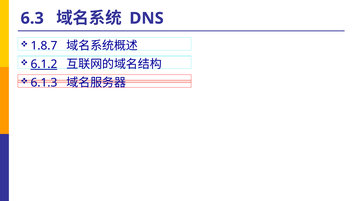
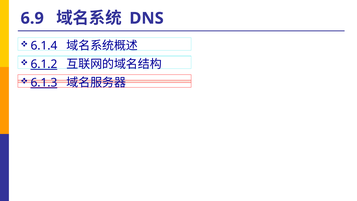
6.3: 6.3 -> 6.9 (32, 18)
1.8.7: 1.8.7 -> 6.1.4 (44, 46)
6.1.3 underline: none -> present (44, 83)
